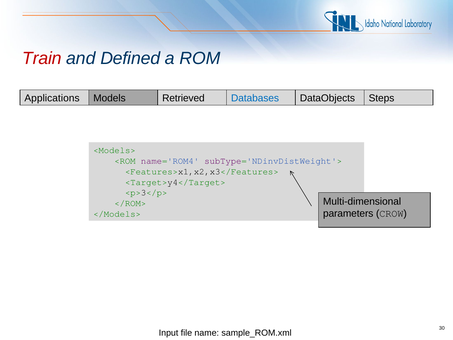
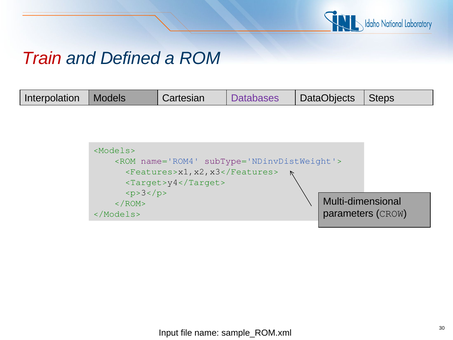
Applications: Applications -> Interpolation (52, 98)
Retrieved: Retrieved -> Cartesian (183, 98)
Databases colour: blue -> purple (255, 98)
